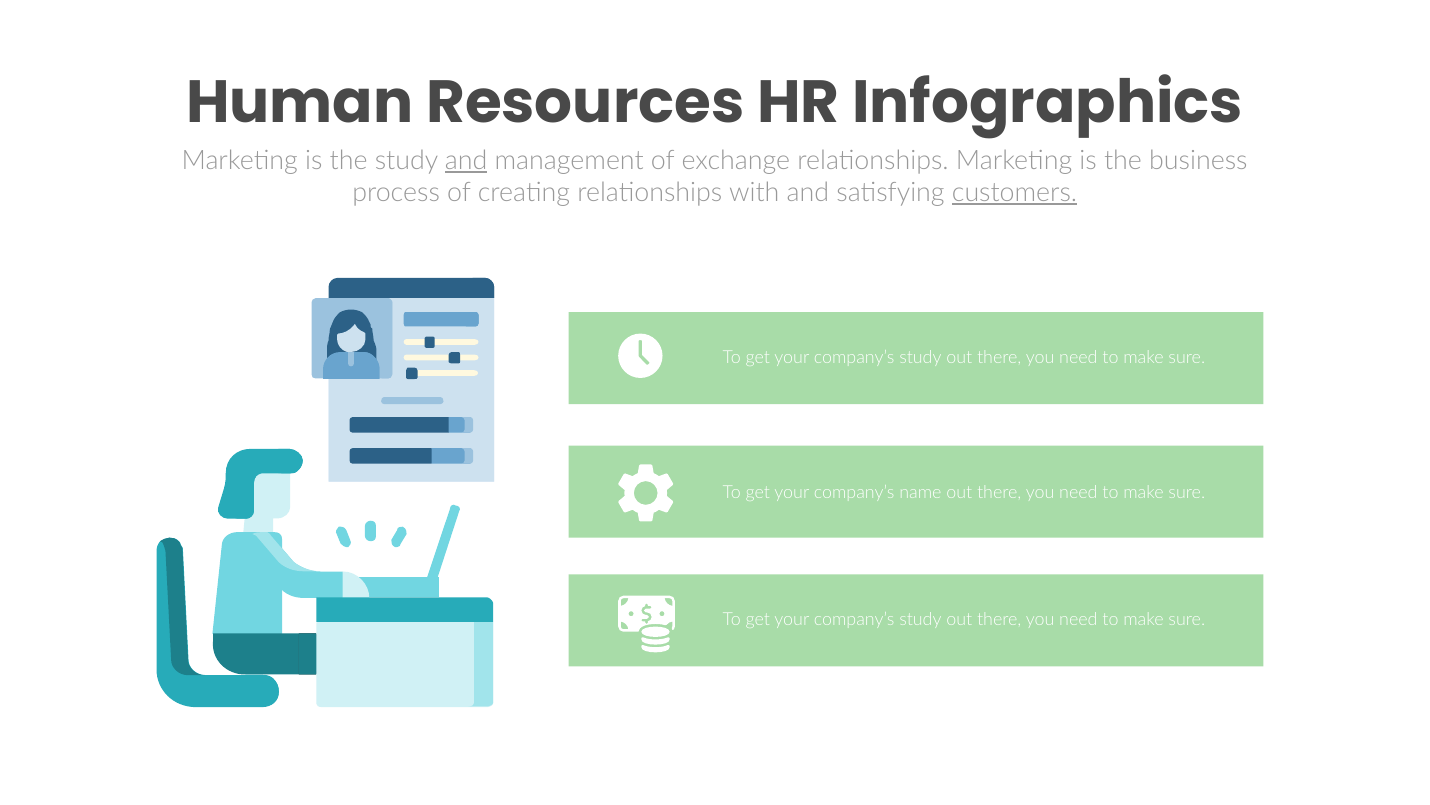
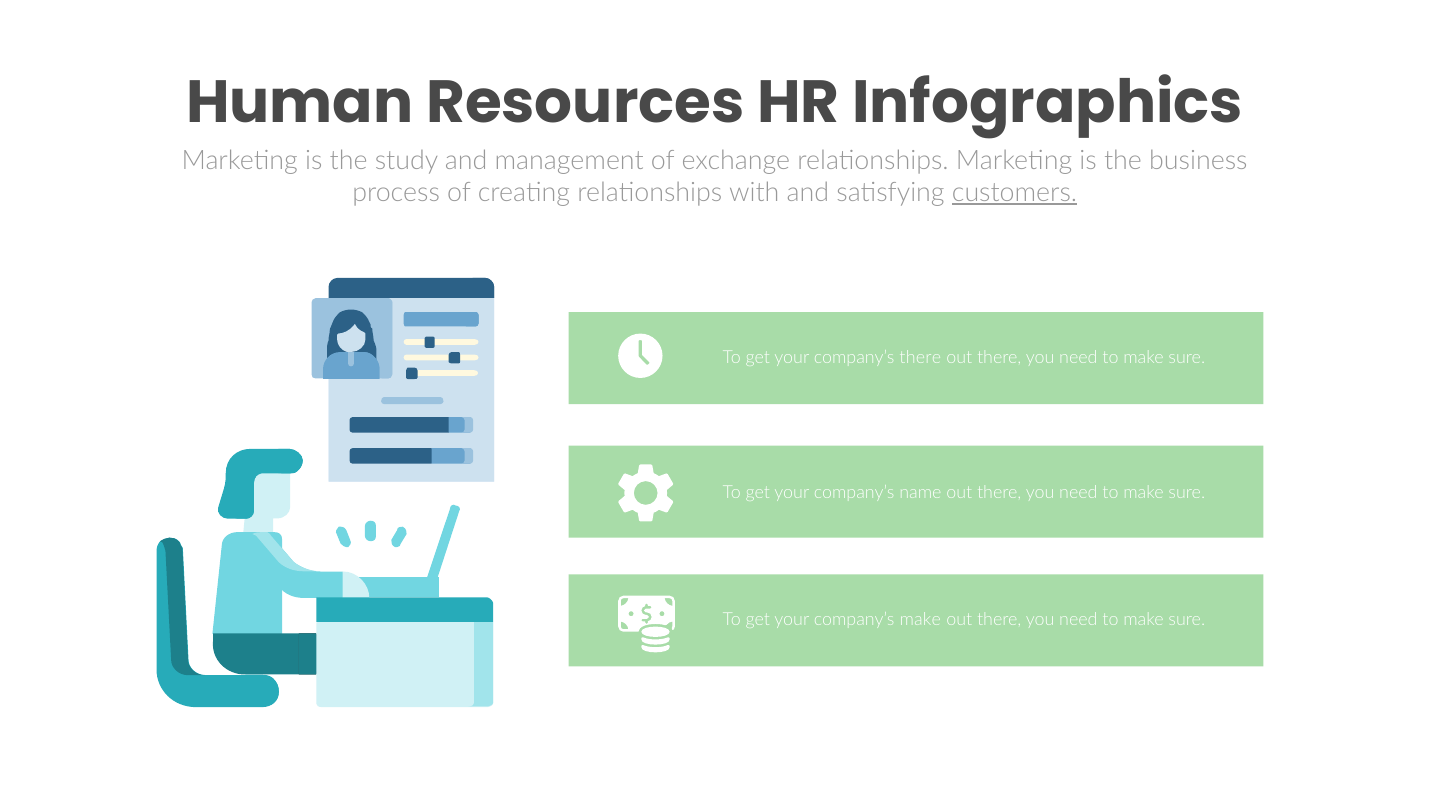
and underline: present -> none (466, 160)
study: study -> there (920, 358)
study: study -> make (920, 619)
